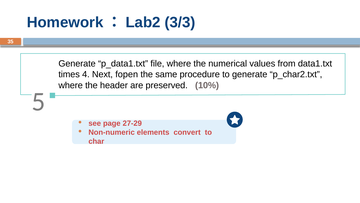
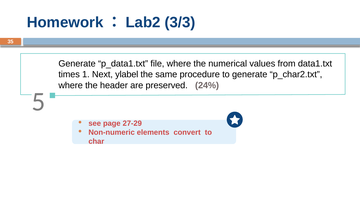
4: 4 -> 1 (86, 74)
fopen: fopen -> ylabel (127, 74)
10%: 10% -> 24% (207, 85)
